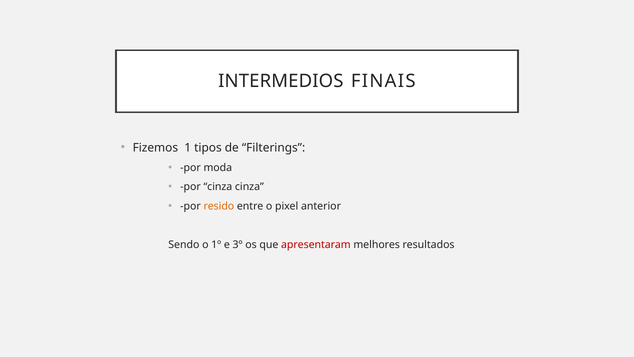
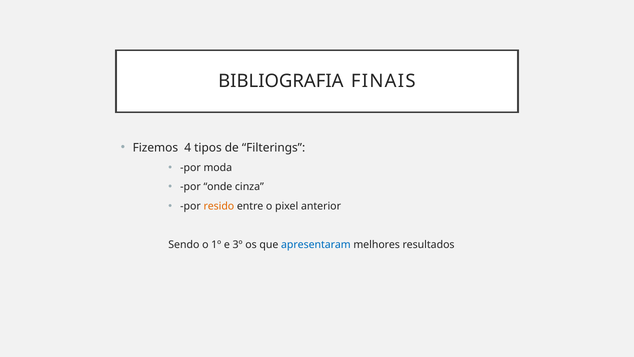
INTERMEDIOS: INTERMEDIOS -> BIBLIOGRAFIA (281, 81)
1: 1 -> 4 (188, 148)
por cinza: cinza -> onde (218, 187)
apresentaram colour: red -> blue (316, 245)
